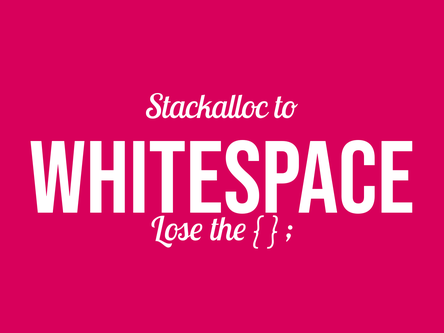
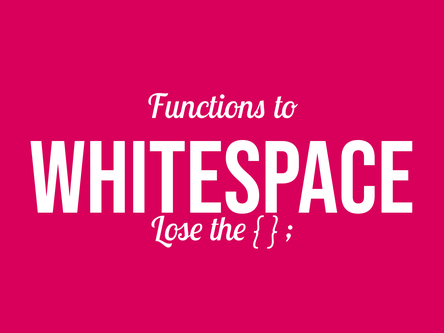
Stackalloc: Stackalloc -> Functions (206, 107)
